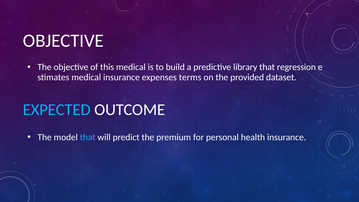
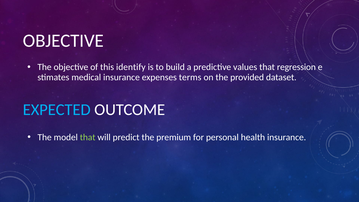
this medical: medical -> identify (131, 67)
library: library -> values (245, 67)
that colour: light blue -> light green (88, 137)
